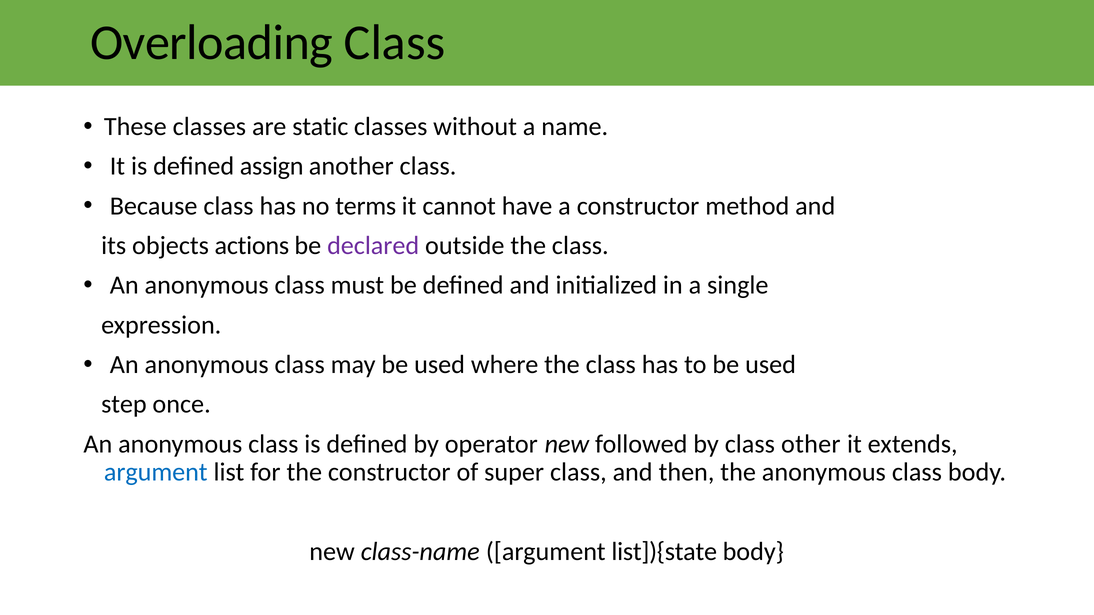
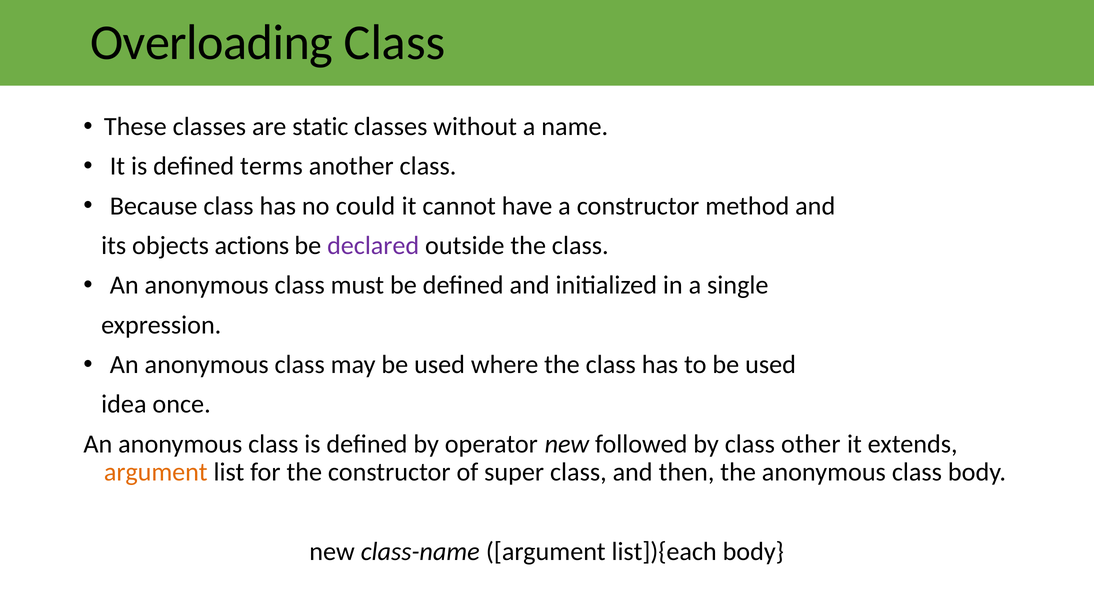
assign: assign -> terms (271, 166)
terms: terms -> could (365, 206)
step: step -> idea (124, 405)
argument colour: blue -> orange (156, 473)
list]){state: list]){state -> list]){each (664, 552)
